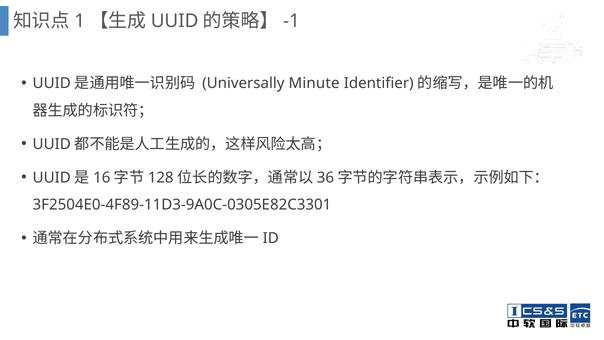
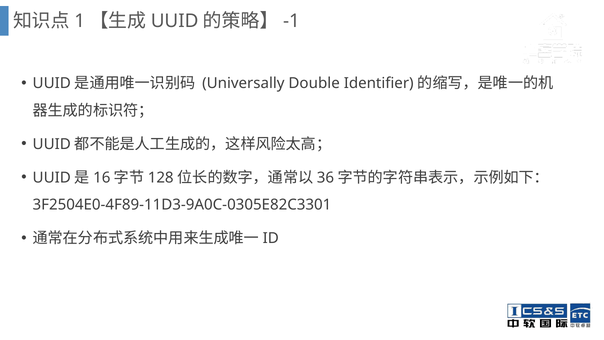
Minute: Minute -> Double (314, 83)
